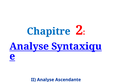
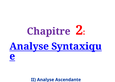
Chapitre colour: blue -> purple (49, 31)
